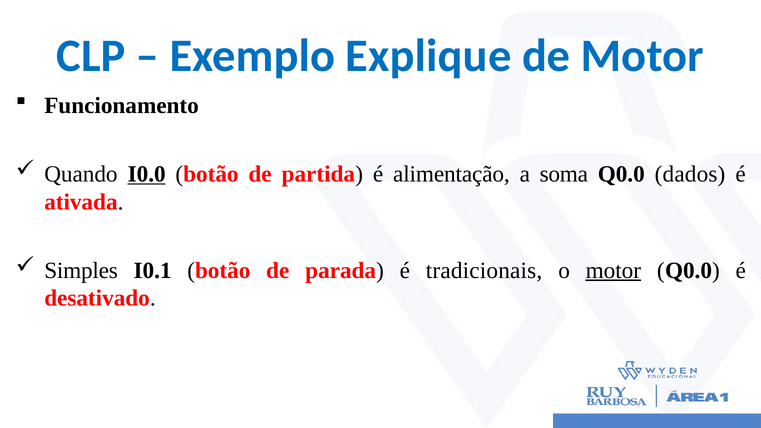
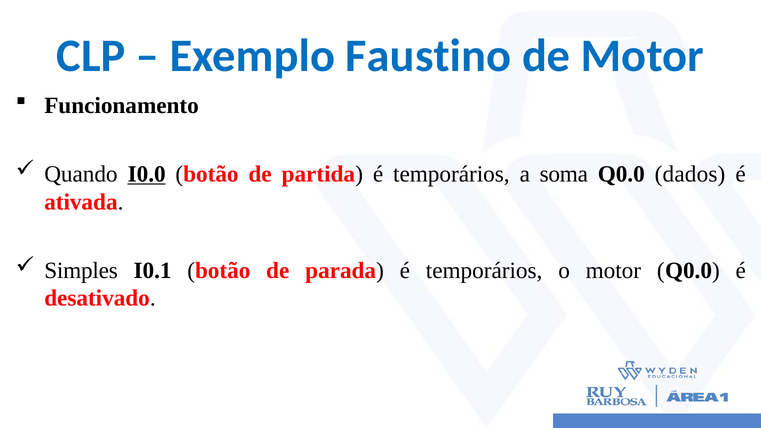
Explique: Explique -> Faustino (428, 56)
partida é alimentação: alimentação -> temporários (451, 174)
parada é tradicionais: tradicionais -> temporários (484, 270)
motor underline: present -> none (613, 270)
